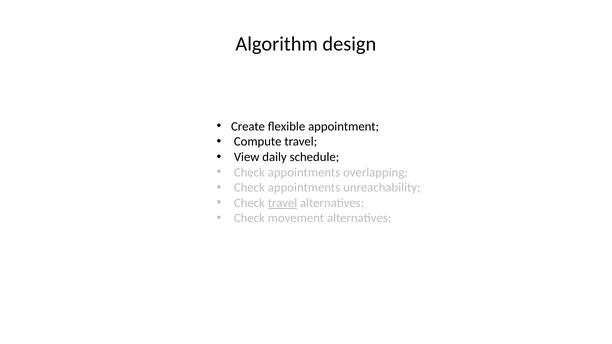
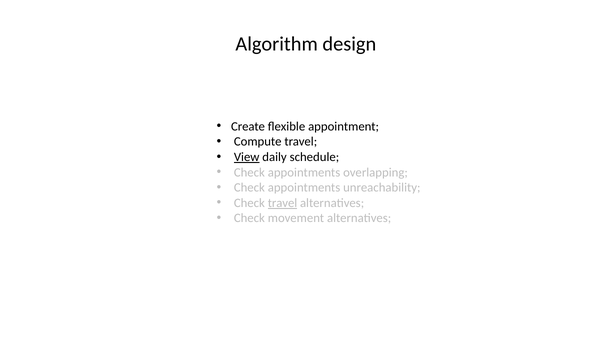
View underline: none -> present (247, 157)
